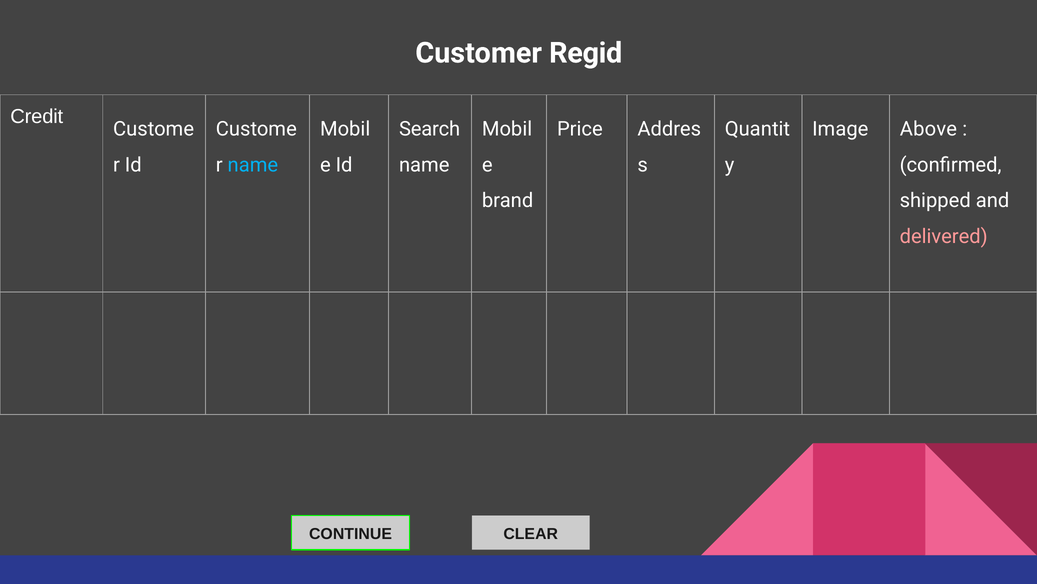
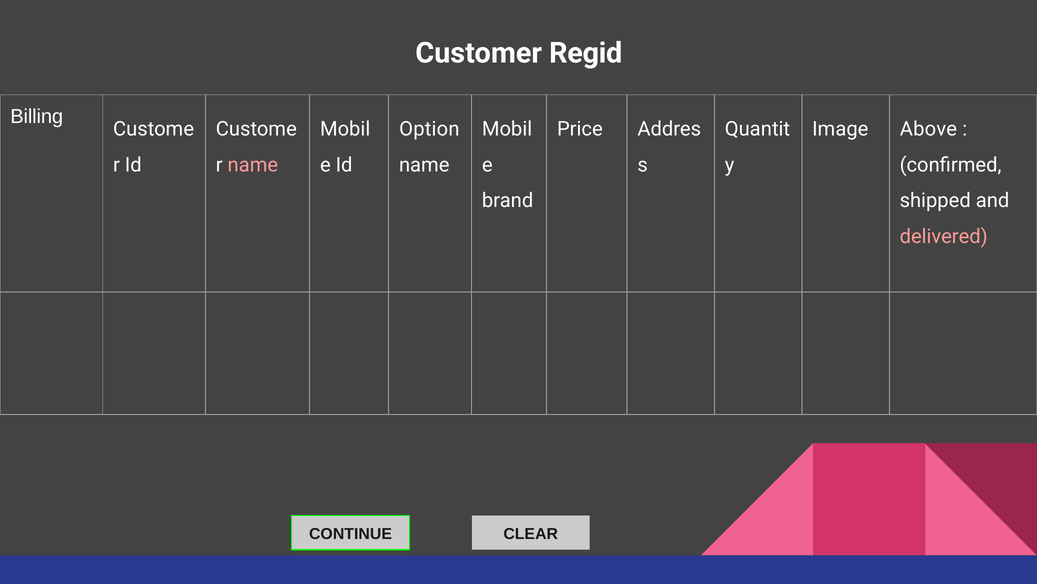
Credit: Credit -> Billing (37, 117)
Search: Search -> Option (429, 129)
name colour: light blue -> pink (253, 165)
